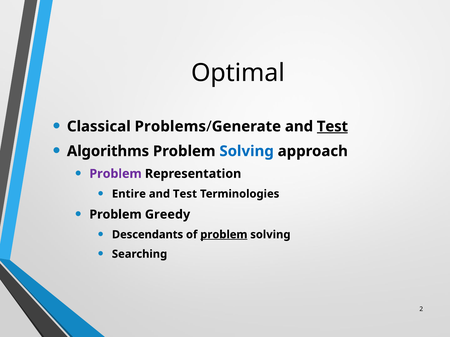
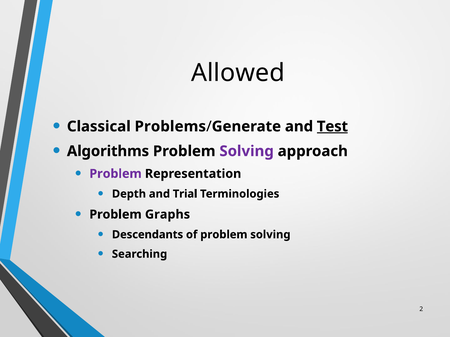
Optimal: Optimal -> Allowed (238, 73)
Solving colour: blue -> purple (247, 151)
Entire: Entire -> Depth (129, 194)
Test: Test -> Trial (185, 194)
Greedy: Greedy -> Graphs (168, 215)
problem underline: present -> none (224, 235)
